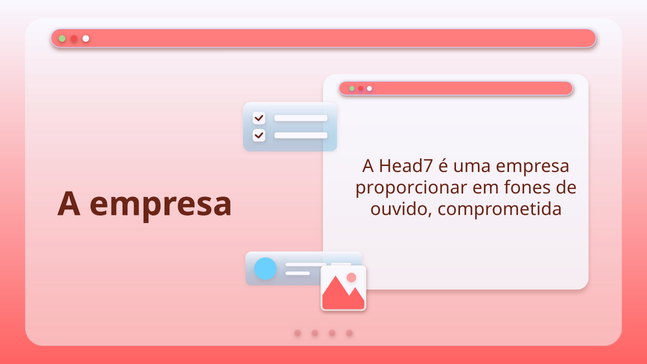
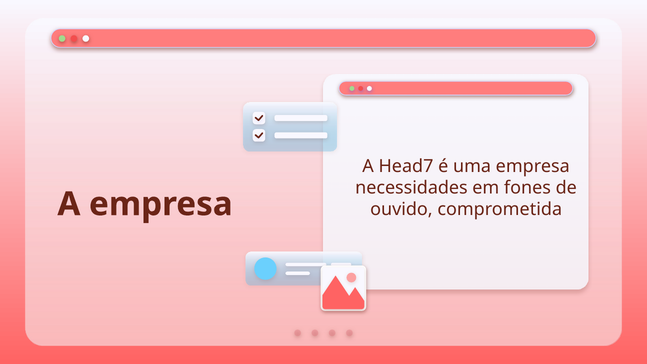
proporcionar: proporcionar -> necessidades (411, 188)
